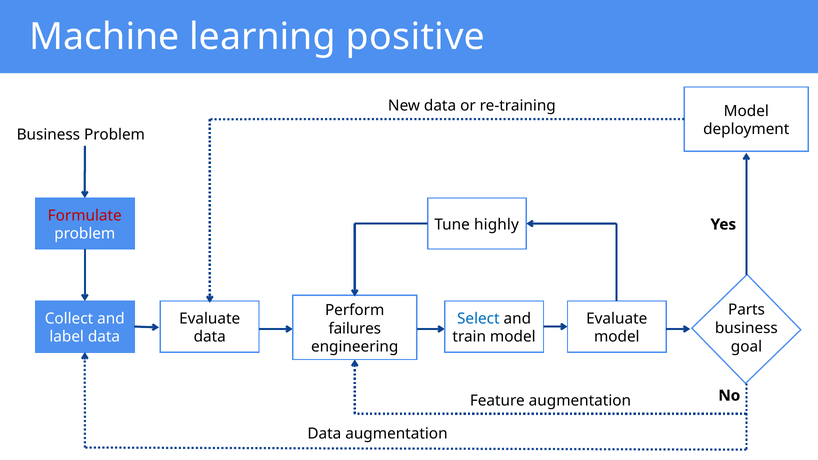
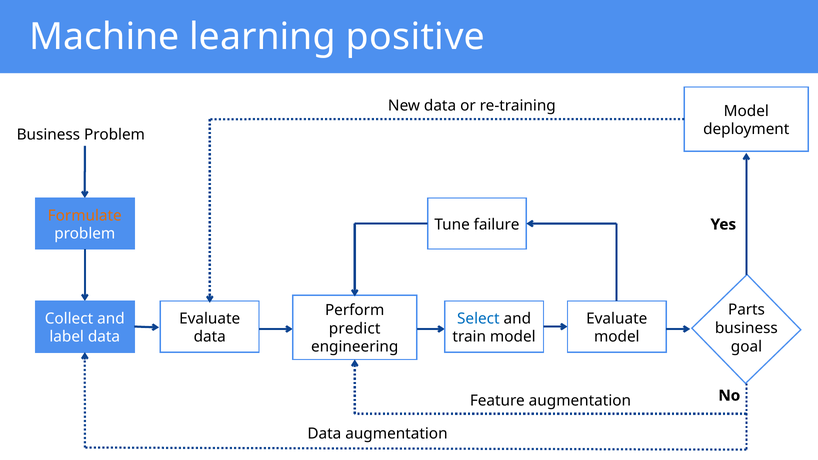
Formulate colour: red -> orange (85, 216)
highly: highly -> failure (497, 225)
failures: failures -> predict (355, 329)
